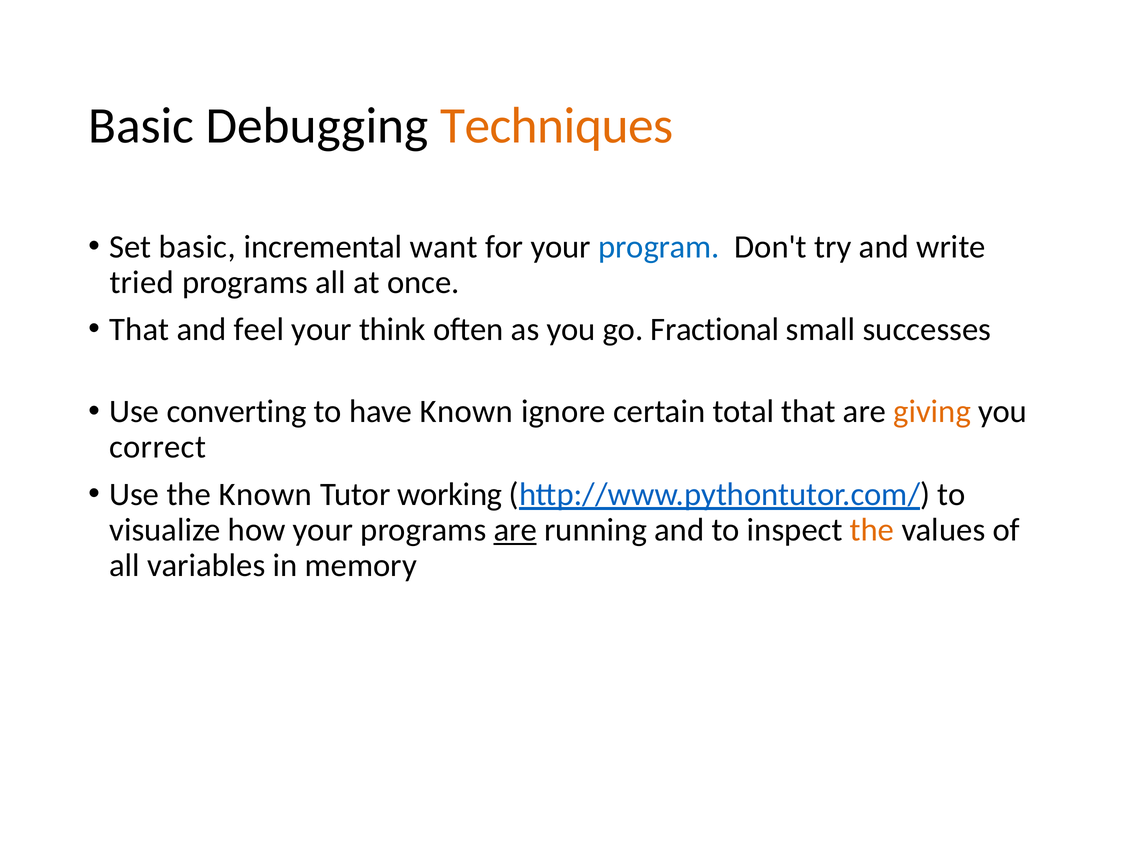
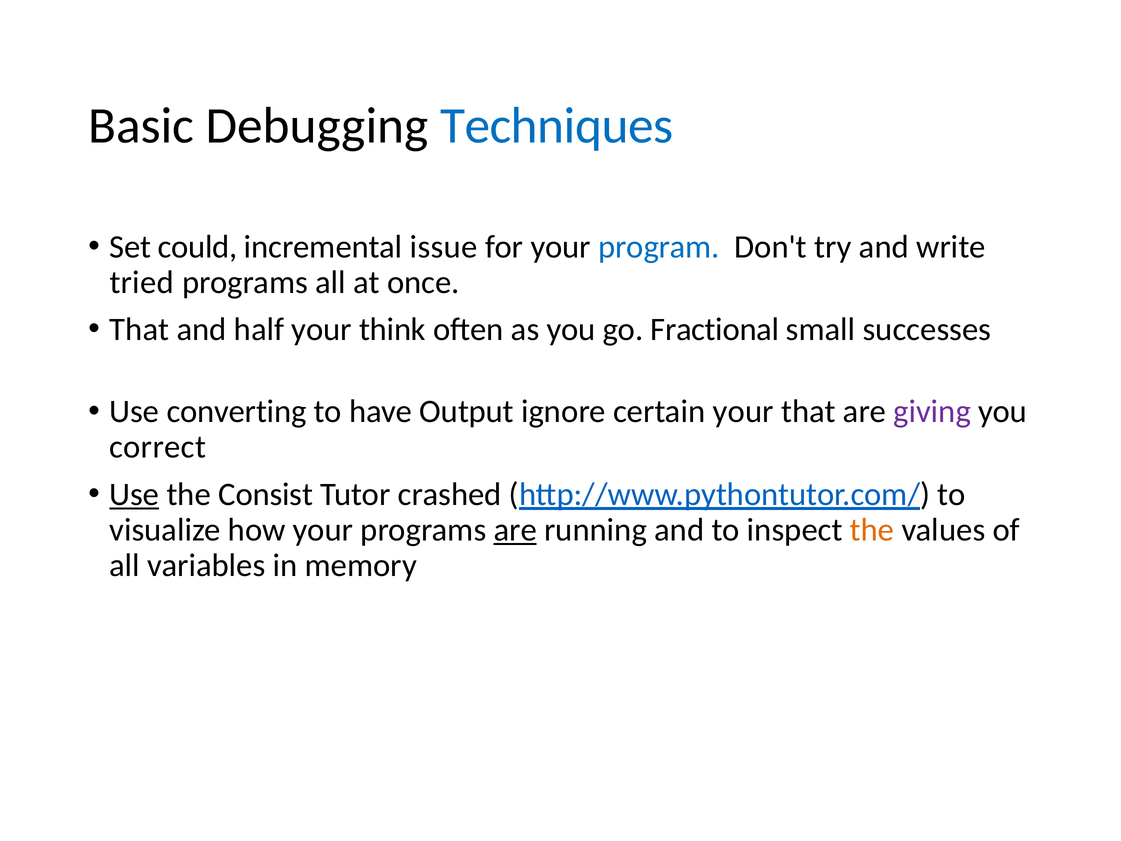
Techniques colour: orange -> blue (557, 126)
Set basic: basic -> could (198, 247)
want: want -> issue (444, 247)
feel: feel -> half (259, 329)
have Known: Known -> Output (467, 411)
certain total: total -> your (743, 411)
giving colour: orange -> purple (932, 411)
Use underline: none -> present (134, 494)
the Known: Known -> Consist (266, 494)
working: working -> crashed (450, 494)
